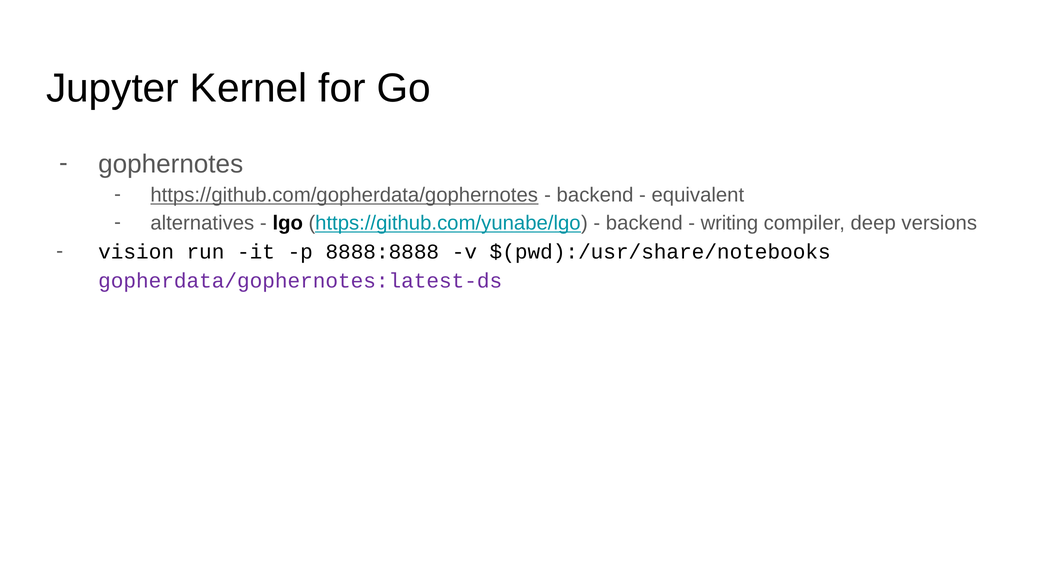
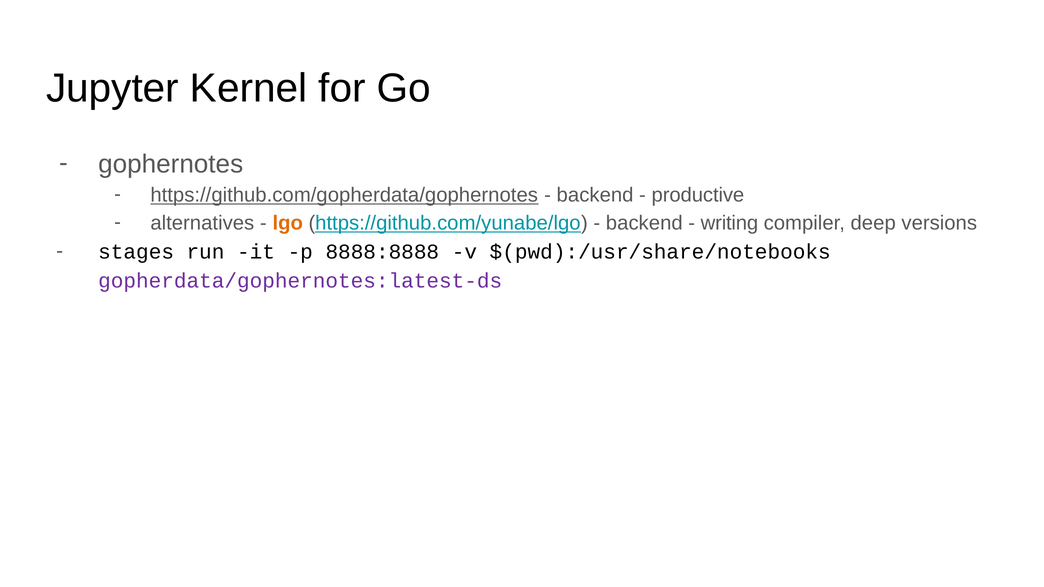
equivalent: equivalent -> productive (698, 195)
lgo colour: black -> orange (288, 223)
vision: vision -> stages (136, 252)
